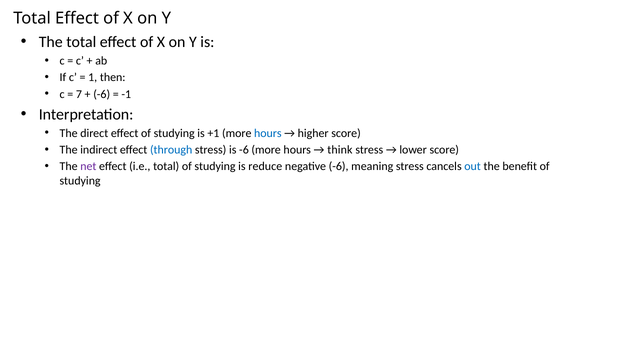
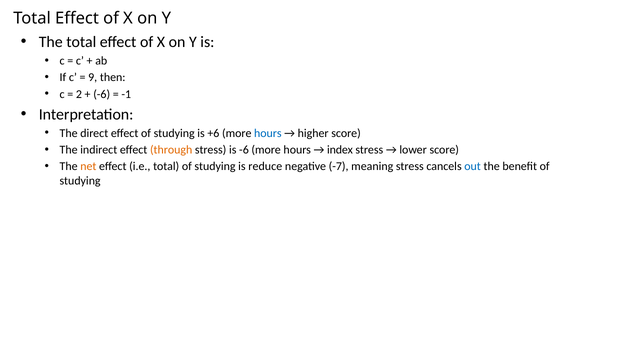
1: 1 -> 9 (93, 77)
7: 7 -> 2 (79, 94)
+1: +1 -> +6 (213, 133)
through colour: blue -> orange (171, 150)
think: think -> index (340, 150)
net colour: purple -> orange (88, 166)
negative -6: -6 -> -7 (339, 166)
